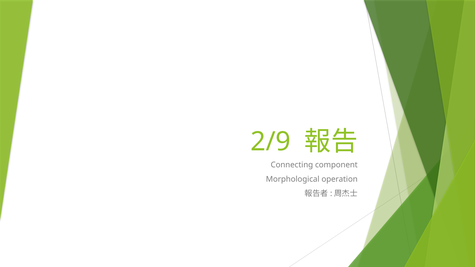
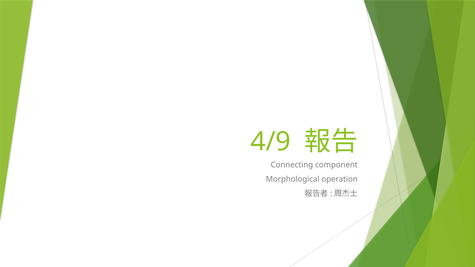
2/9: 2/9 -> 4/9 (271, 142)
